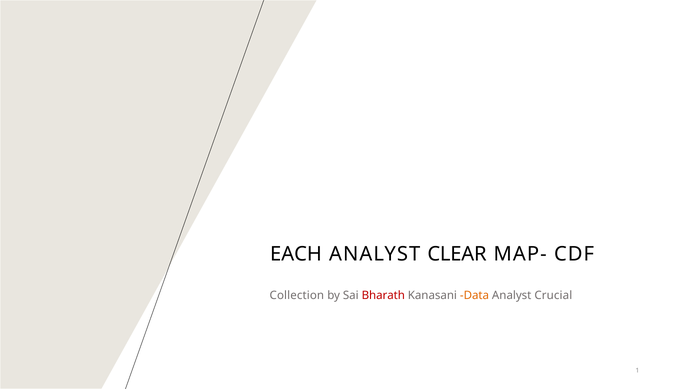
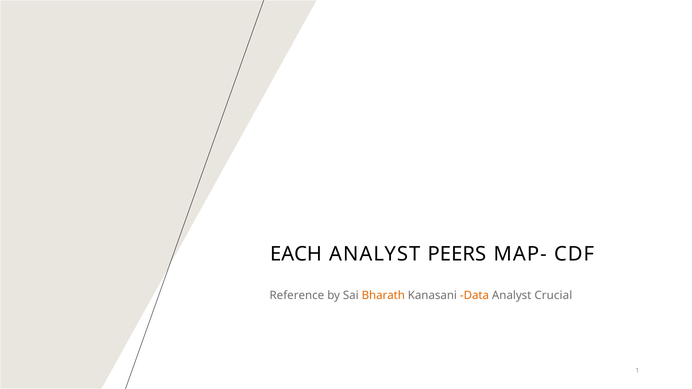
CLEAR: CLEAR -> PEERS (457, 254)
Collection: Collection -> Reference (297, 296)
Bharath colour: red -> orange (383, 296)
